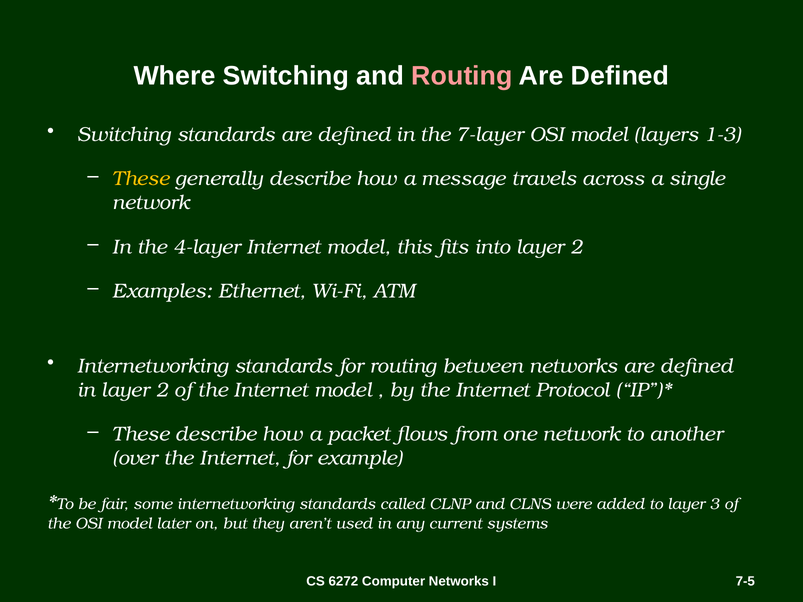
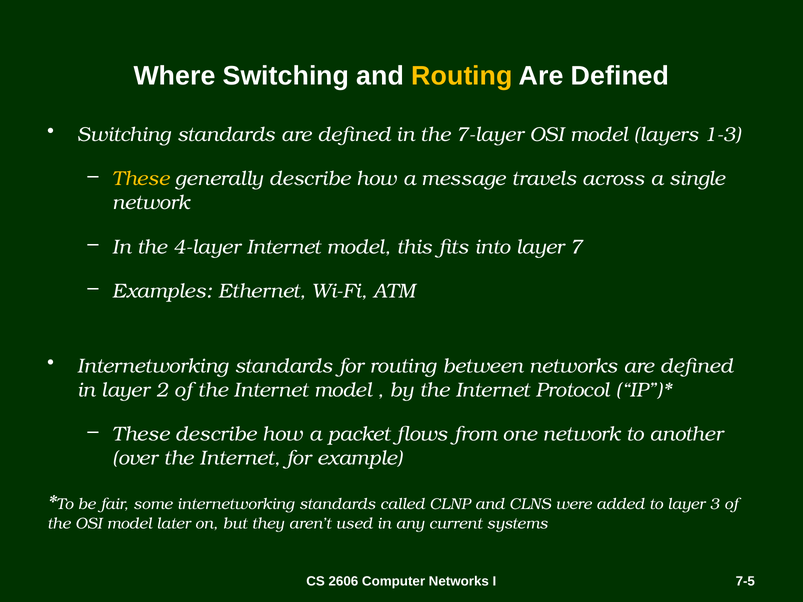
Routing colour: pink -> yellow (462, 76)
into layer 2: 2 -> 7 (577, 247)
6272: 6272 -> 2606 (343, 582)
